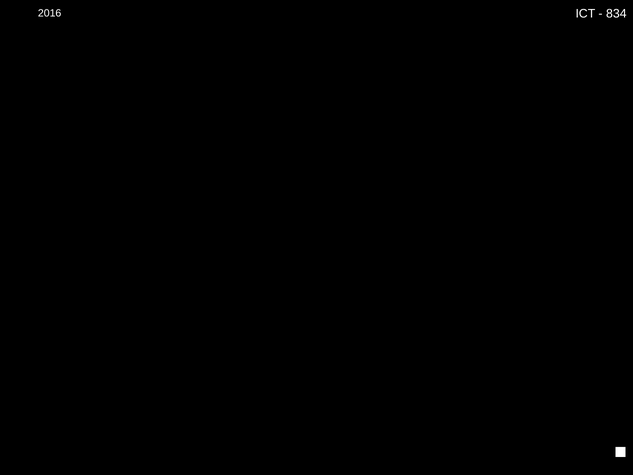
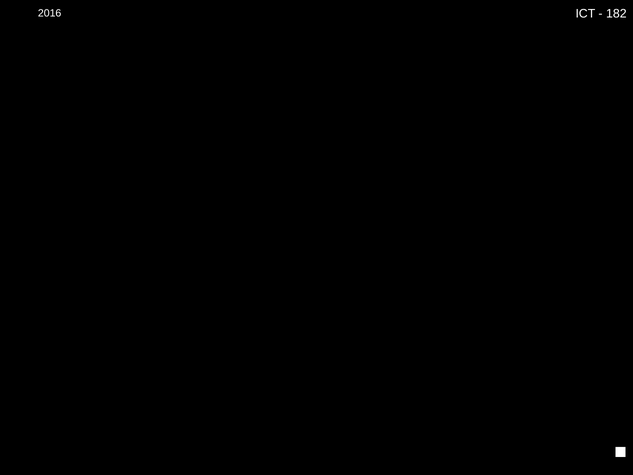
834: 834 -> 182 (616, 14)
